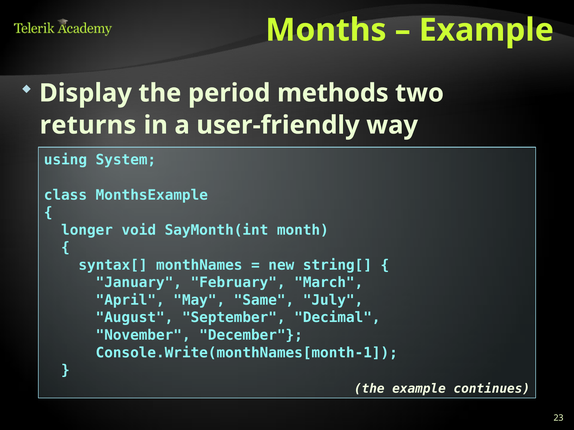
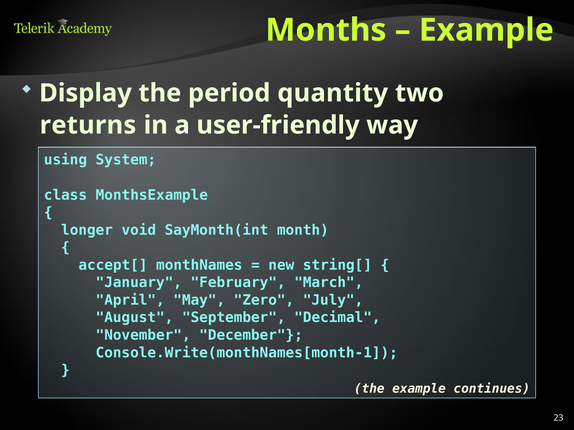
methods: methods -> quantity (333, 93)
syntax[: syntax[ -> accept[ (113, 265)
Same: Same -> Zero (264, 300)
